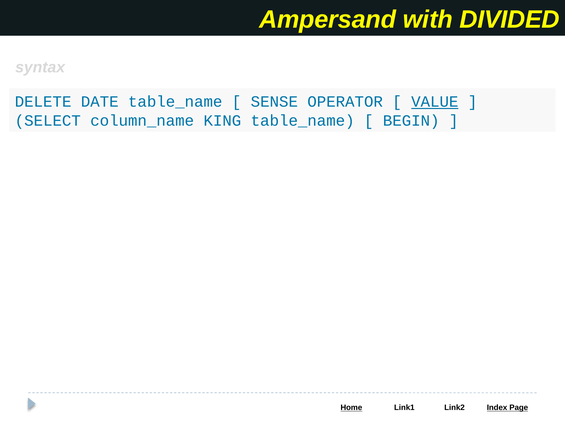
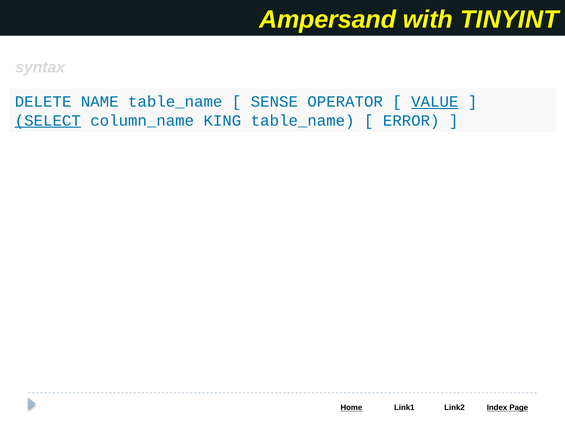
DIVIDED: DIVIDED -> TINYINT (509, 20)
DATE: DATE -> NAME (100, 102)
SELECT underline: none -> present (48, 120)
BEGIN: BEGIN -> ERROR (411, 120)
